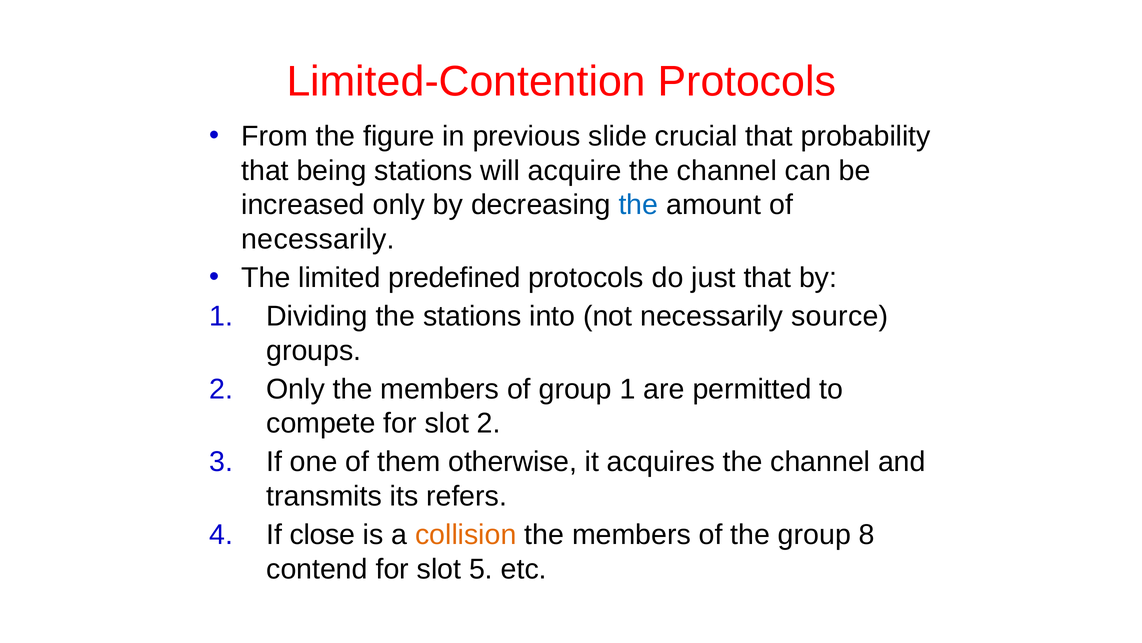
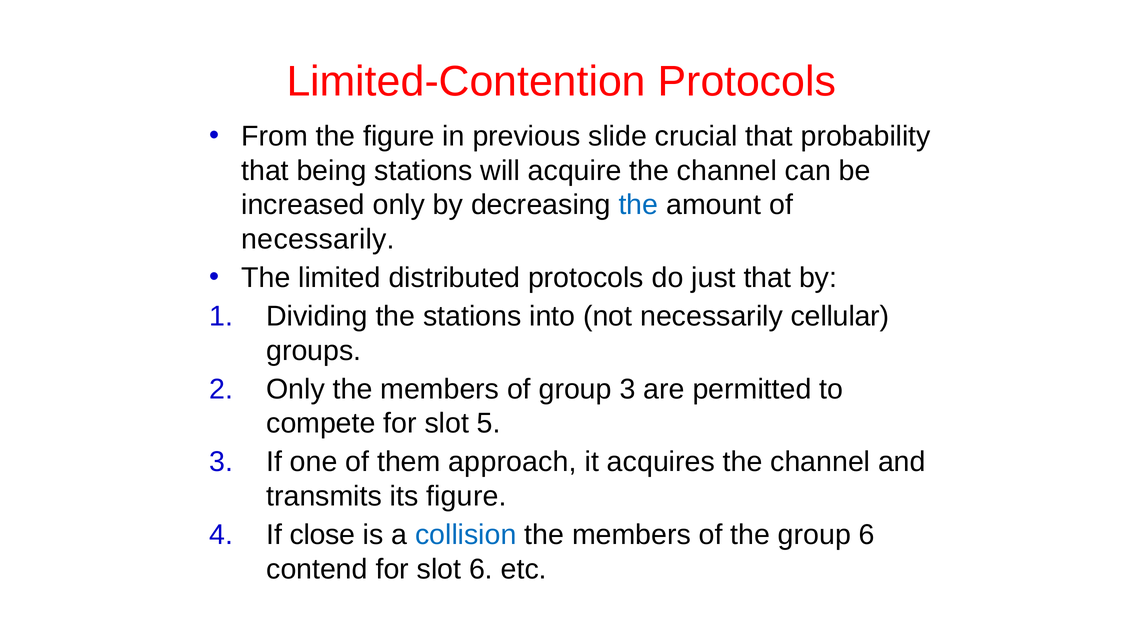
predefined: predefined -> distributed (454, 278)
source: source -> cellular (840, 316)
group 1: 1 -> 3 (628, 389)
slot 2: 2 -> 5 (489, 423)
otherwise: otherwise -> approach (513, 462)
its refers: refers -> figure (466, 496)
collision colour: orange -> blue (466, 534)
group 8: 8 -> 6 (867, 534)
slot 5: 5 -> 6 (481, 569)
